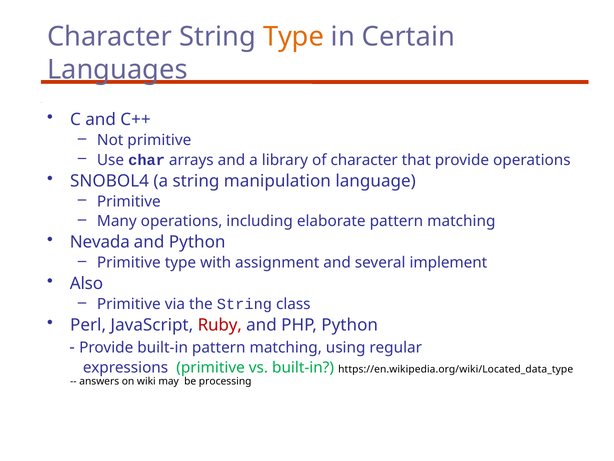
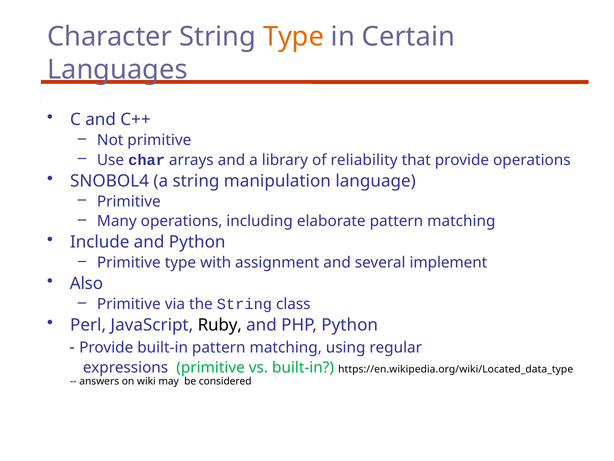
of character: character -> reliability (364, 160)
Nevada: Nevada -> Include (100, 242)
Ruby colour: red -> black (220, 325)
processing: processing -> considered (225, 381)
